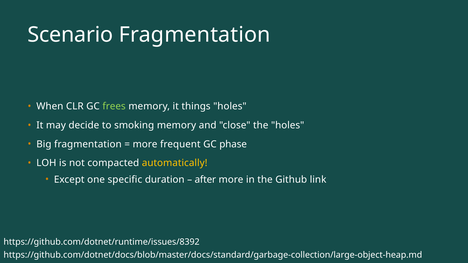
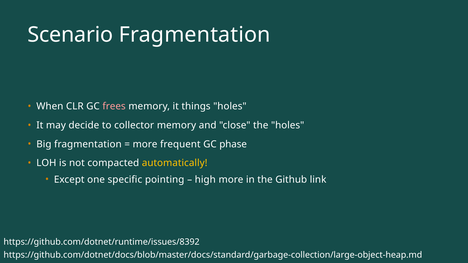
frees colour: light green -> pink (114, 106)
smoking: smoking -> collector (134, 125)
duration: duration -> pointing (165, 180)
after: after -> high (205, 180)
